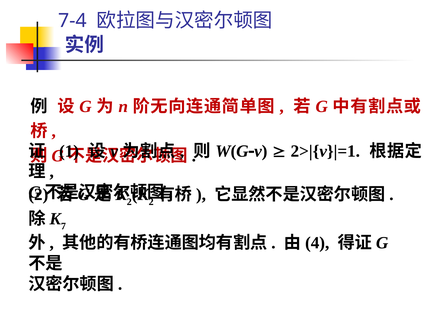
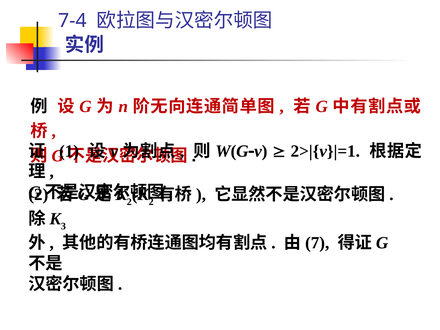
7: 7 -> 3 (63, 226)
4: 4 -> 7 (317, 243)
